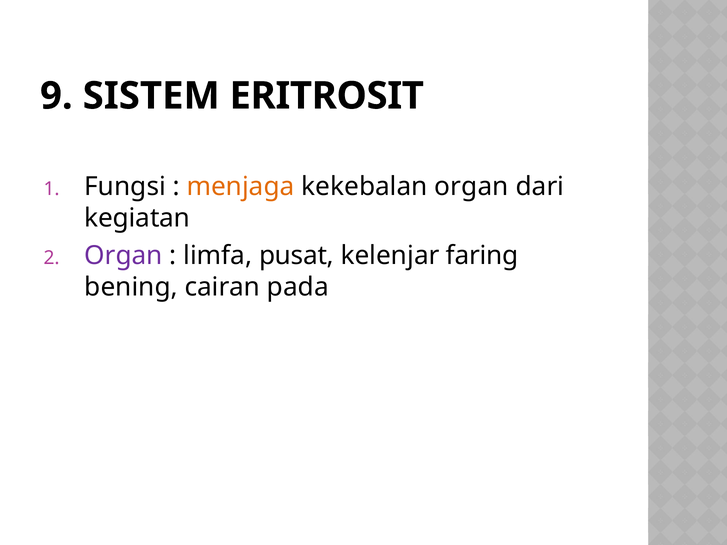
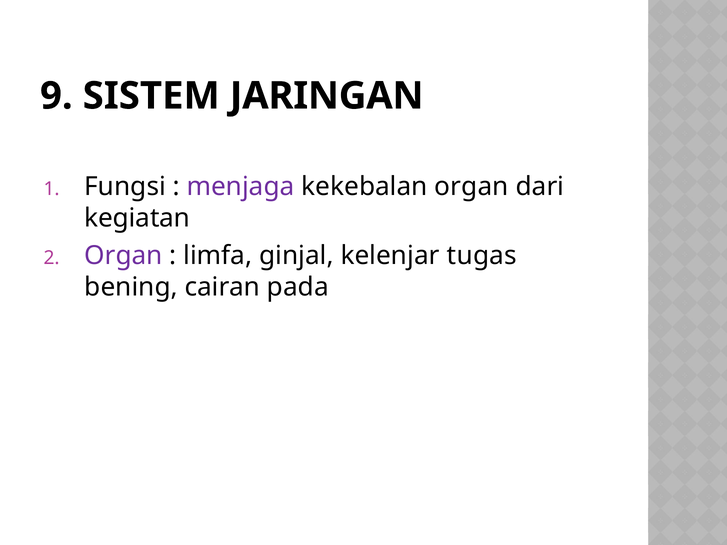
ERITROSIT: ERITROSIT -> JARINGAN (327, 96)
menjaga colour: orange -> purple (241, 187)
pusat: pusat -> ginjal (296, 256)
faring: faring -> tugas (482, 256)
